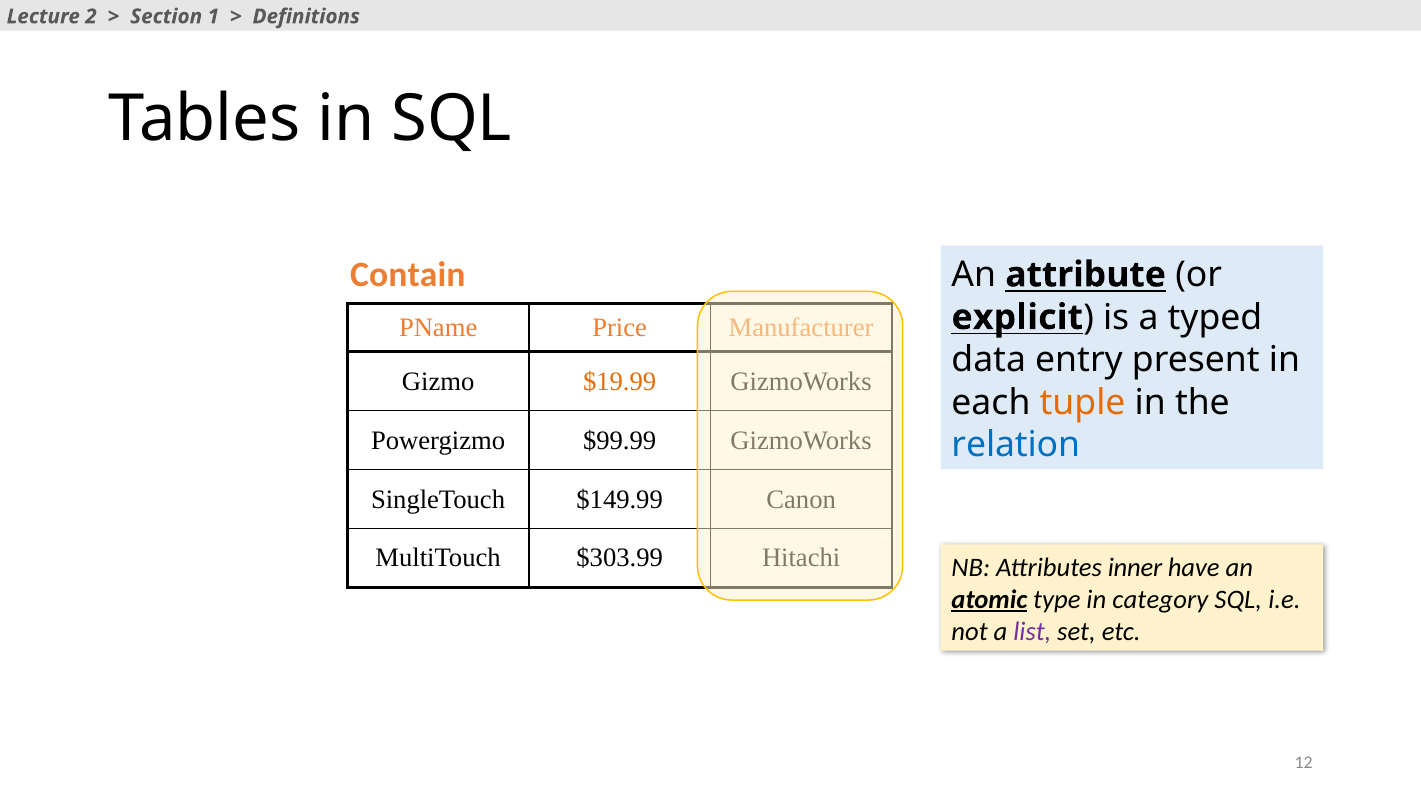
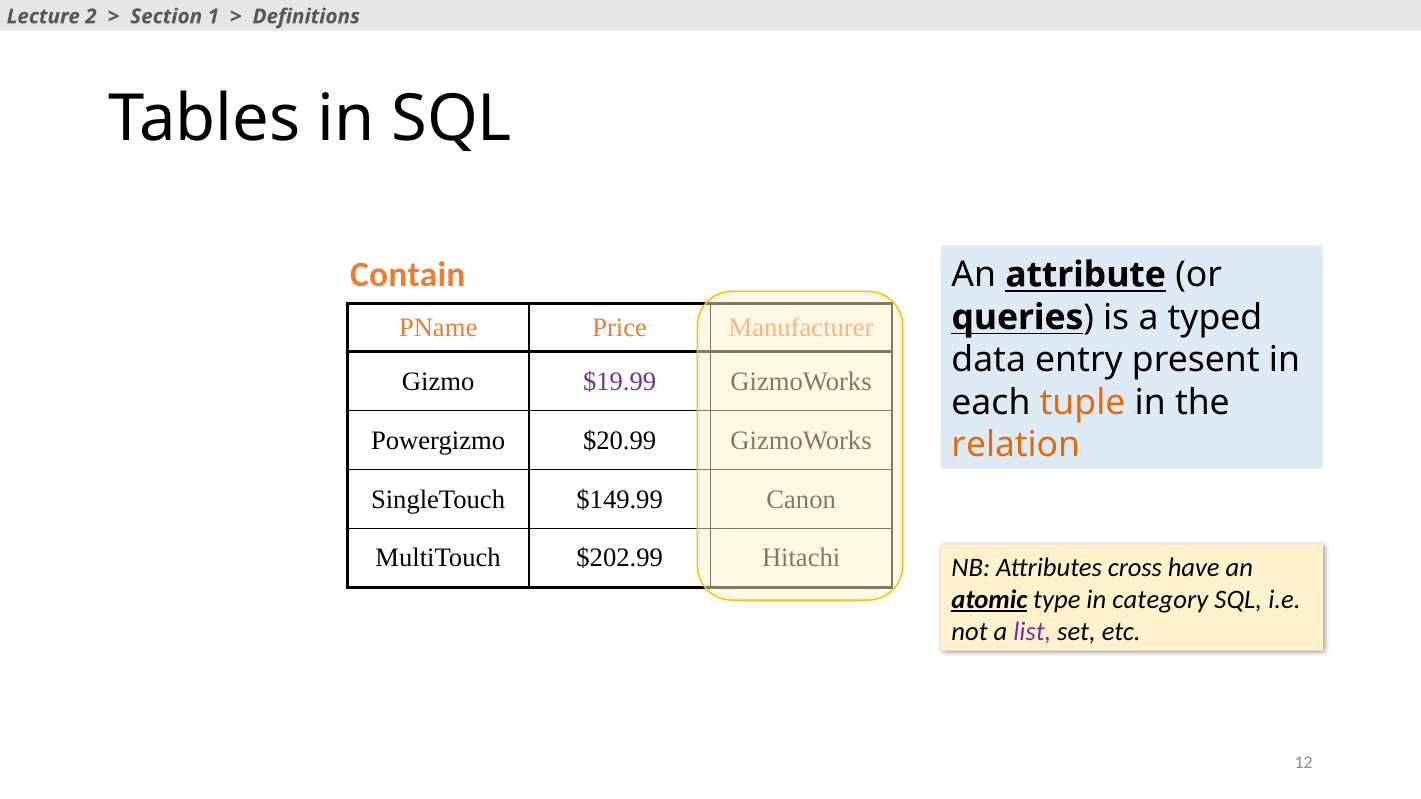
explicit: explicit -> queries (1017, 317)
$19.99 colour: orange -> purple (620, 382)
$99.99: $99.99 -> $20.99 (620, 441)
relation colour: blue -> orange (1016, 445)
$303.99: $303.99 -> $202.99 (620, 558)
inner: inner -> cross (1135, 568)
